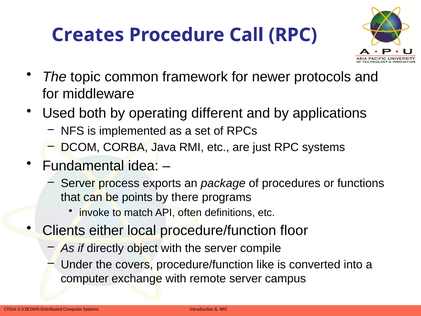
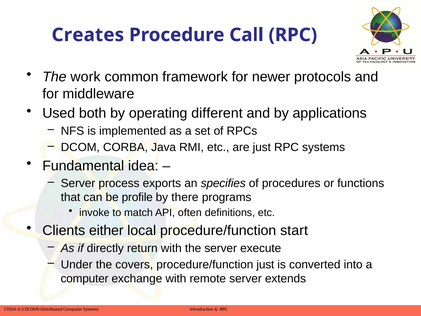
topic: topic -> work (85, 77)
package: package -> specifies (223, 183)
points: points -> profile (137, 197)
floor: floor -> start (294, 230)
object: object -> return (142, 248)
compile: compile -> execute (261, 248)
procedure/function like: like -> just (265, 264)
campus: campus -> extends (286, 278)
